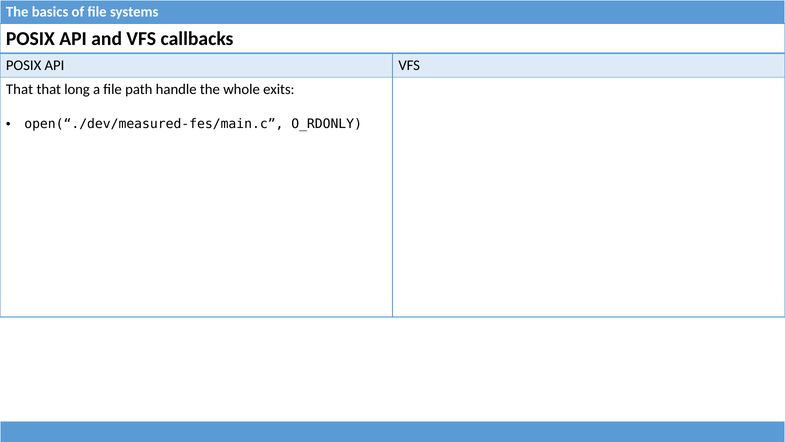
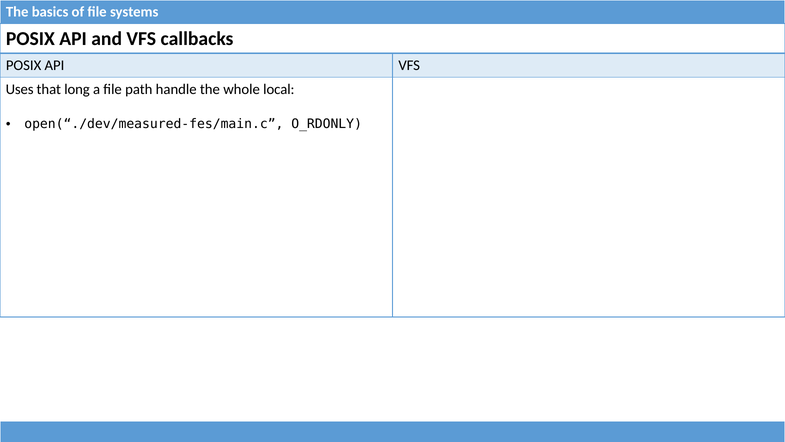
That: That -> Uses (20, 89)
exits: exits -> local (279, 89)
